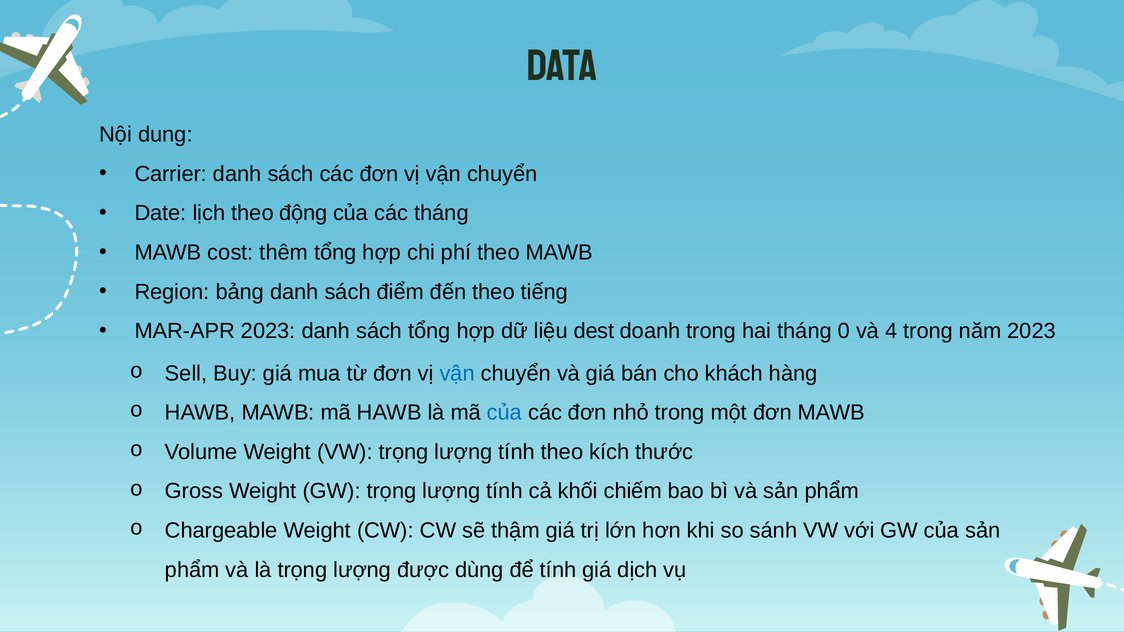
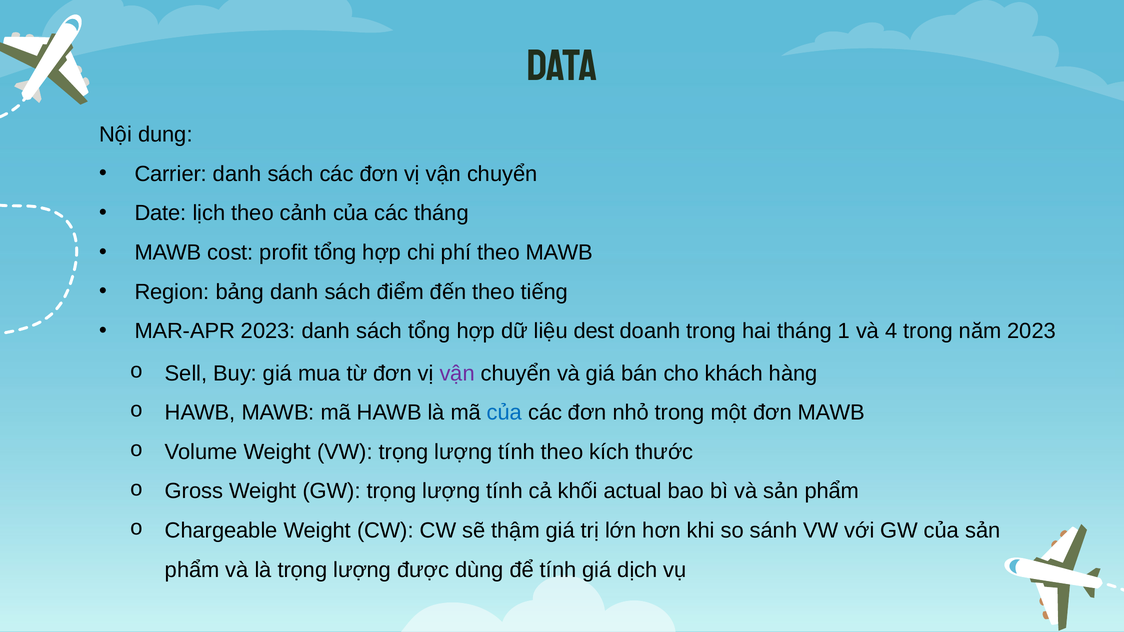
động: động -> cảnh (303, 213)
thêm: thêm -> profit (284, 253)
0: 0 -> 1 (844, 331)
vận colour: blue -> purple (457, 373)
chiếm: chiếm -> actual (633, 491)
